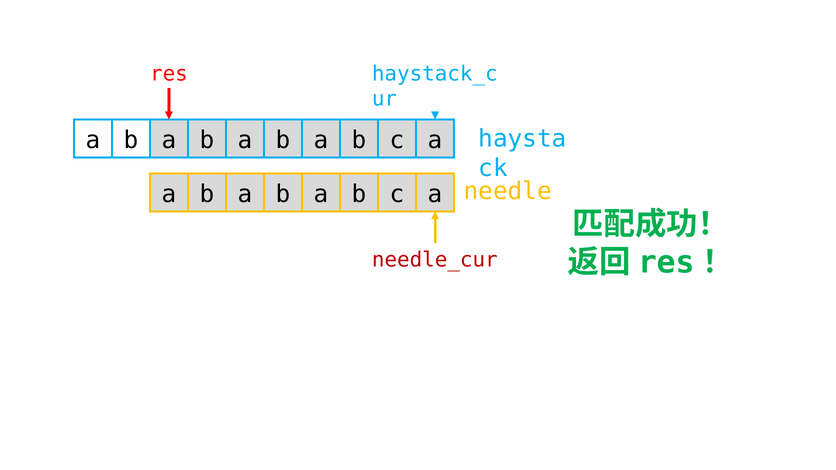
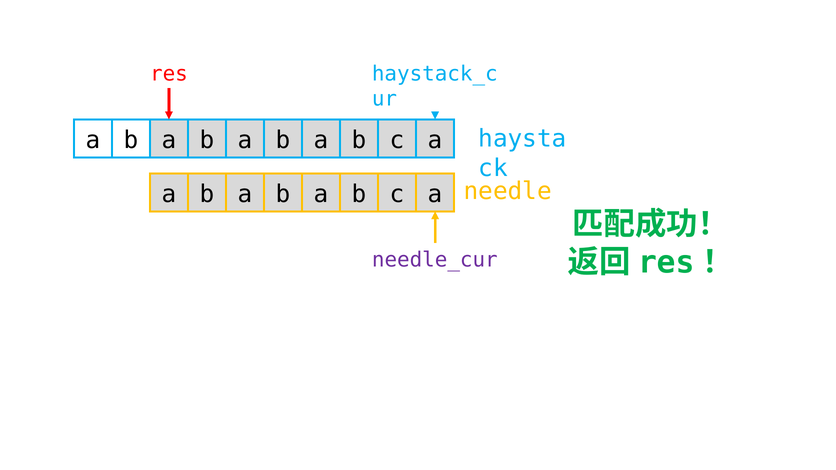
needle_cur colour: red -> purple (435, 260)
